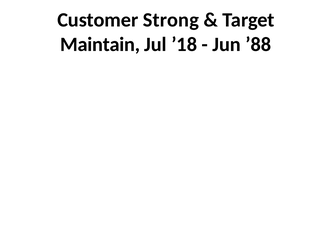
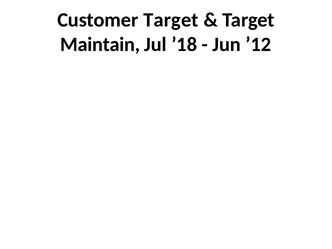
Customer Strong: Strong -> Target (171, 20)
’88: ’88 -> ’12 (258, 44)
